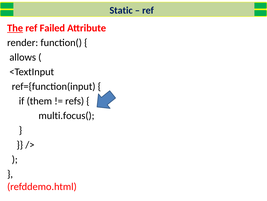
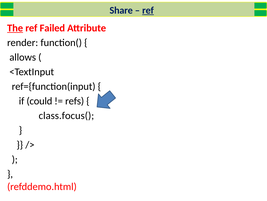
Static: Static -> Share (121, 10)
ref underline: none -> present (148, 10)
them: them -> could (39, 101)
multi.focus(: multi.focus( -> class.focus( (66, 115)
